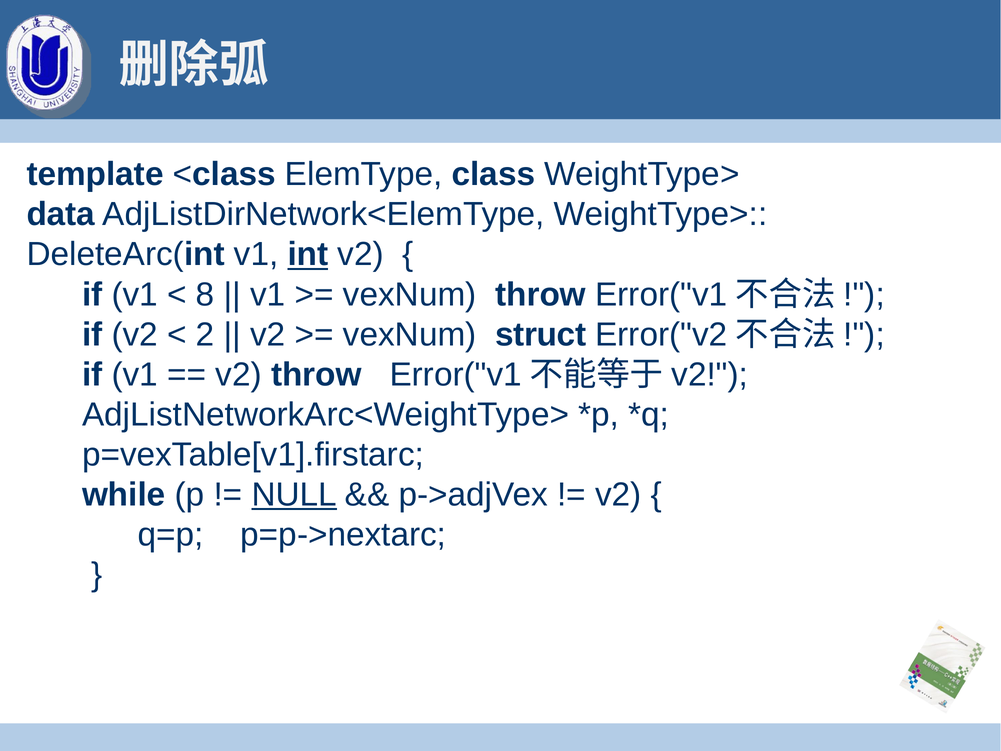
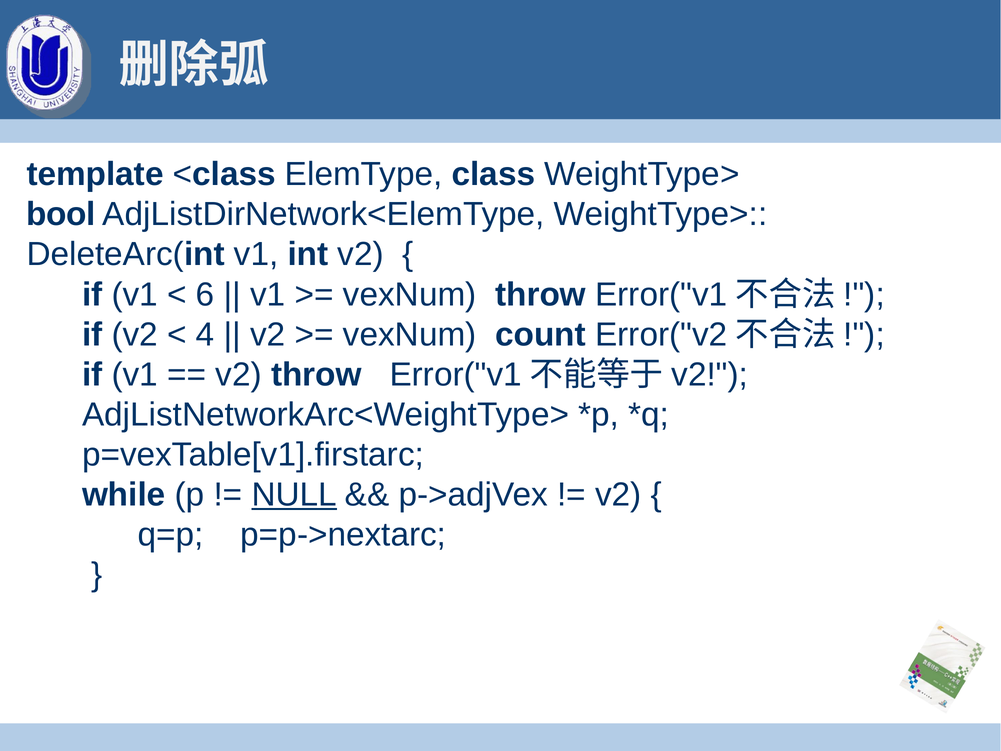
data: data -> bool (61, 214)
int underline: present -> none (308, 254)
8: 8 -> 6 (205, 294)
2: 2 -> 4 (205, 334)
struct: struct -> count (540, 334)
